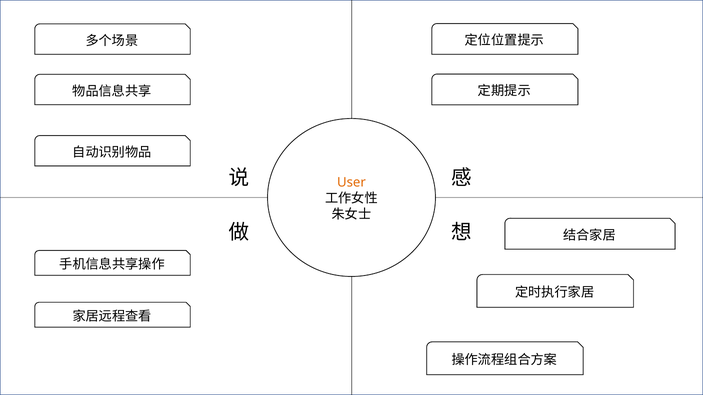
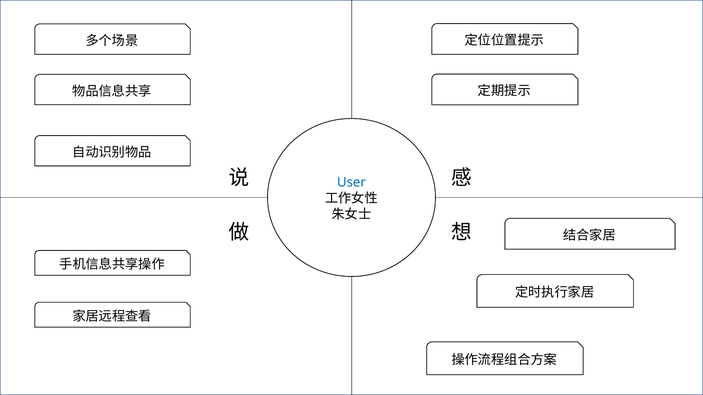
User colour: orange -> blue (351, 183)
